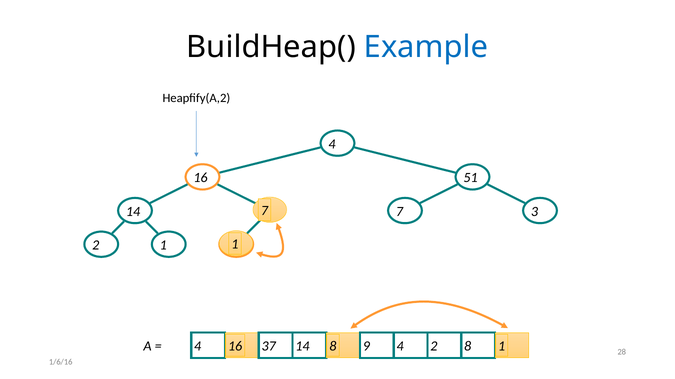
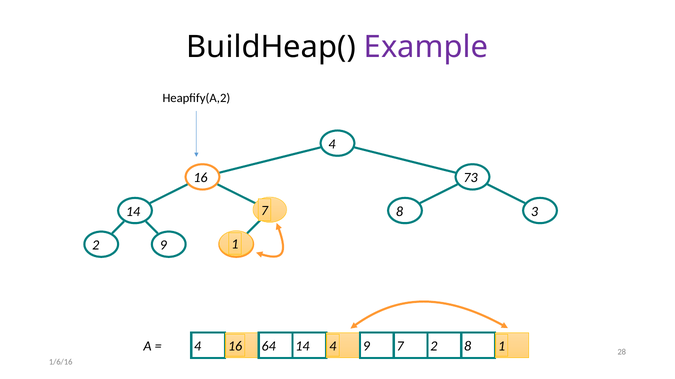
Example colour: blue -> purple (426, 47)
51: 51 -> 73 (471, 178)
14 7: 7 -> 8 (399, 212)
2 1: 1 -> 9 (163, 246)
37: 37 -> 64 (269, 347)
14 8: 8 -> 4 (333, 347)
9 4: 4 -> 7 (400, 347)
